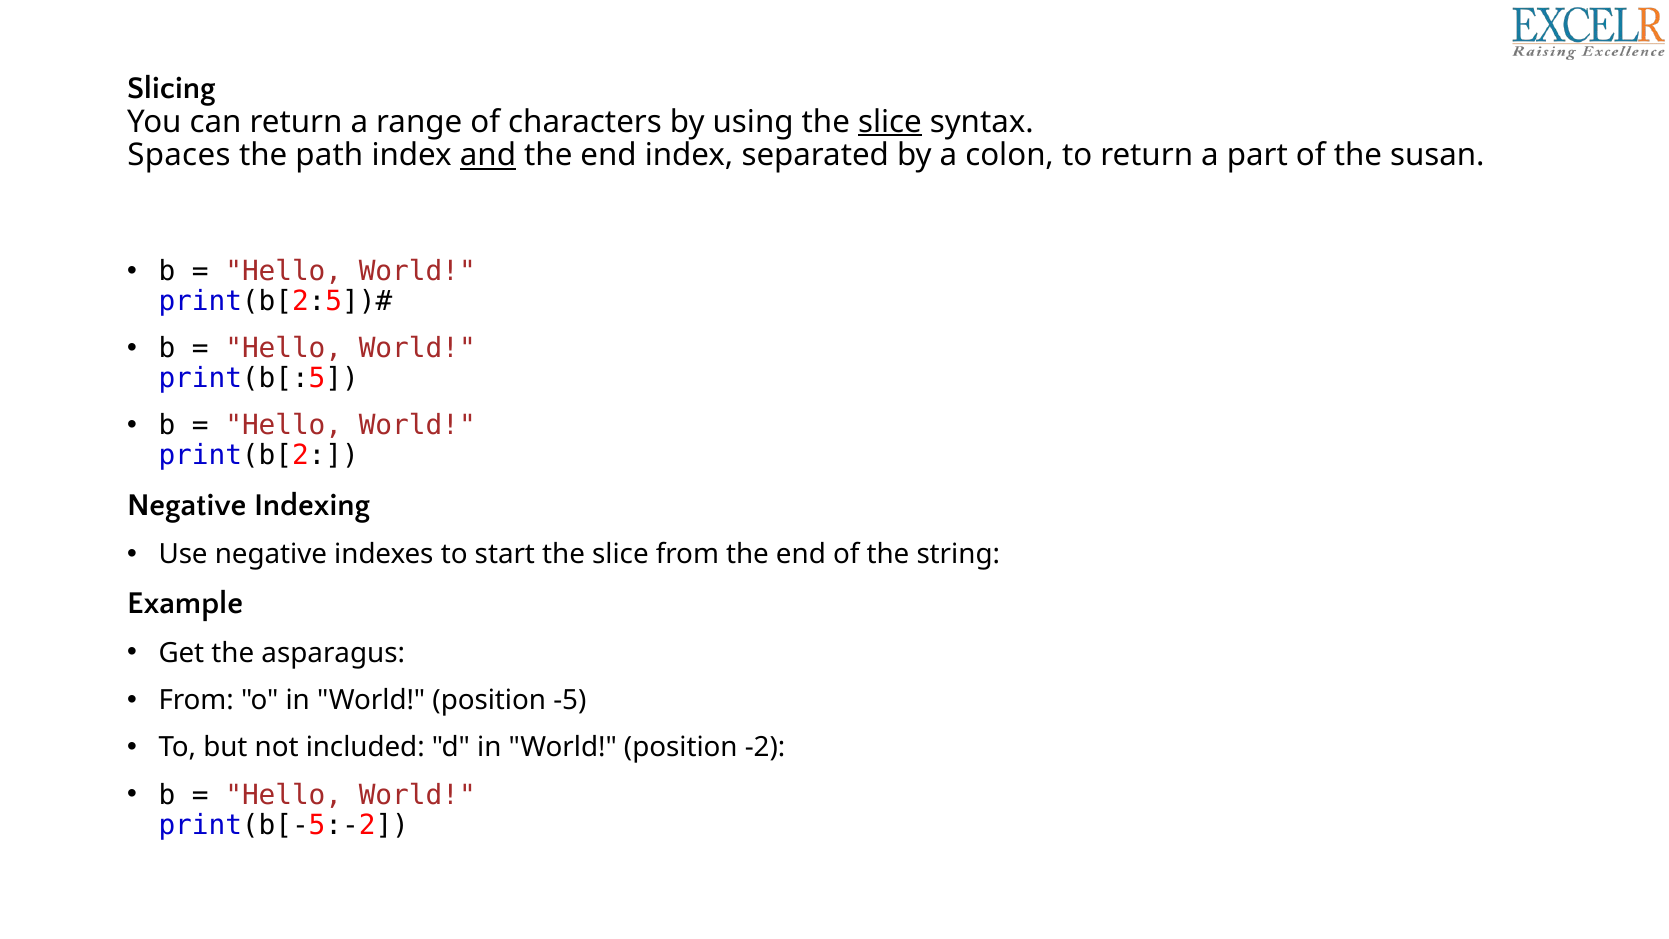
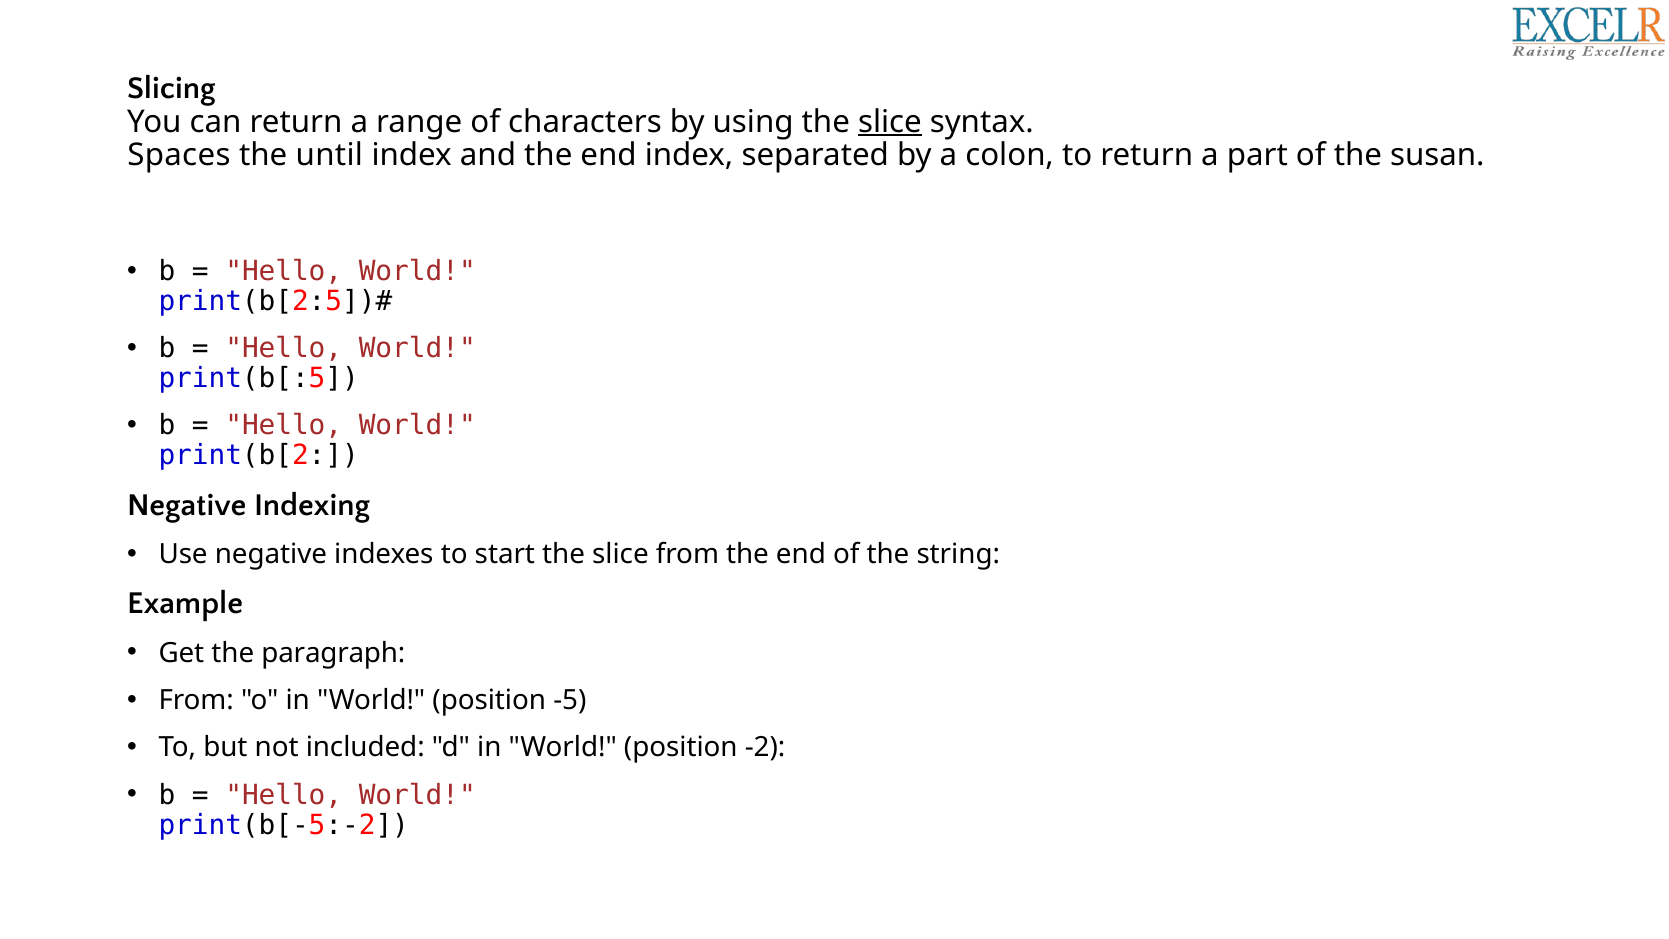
path: path -> until (329, 156)
and underline: present -> none (488, 156)
asparagus: asparagus -> paragraph (333, 653)
